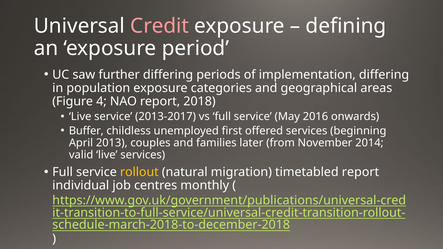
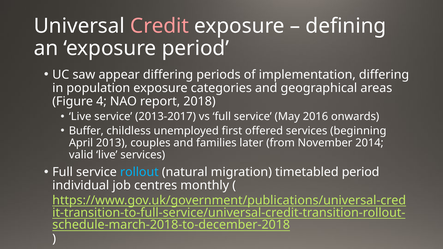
further: further -> appear (119, 75)
rollout colour: yellow -> light blue (139, 172)
timetabled report: report -> period (361, 172)
